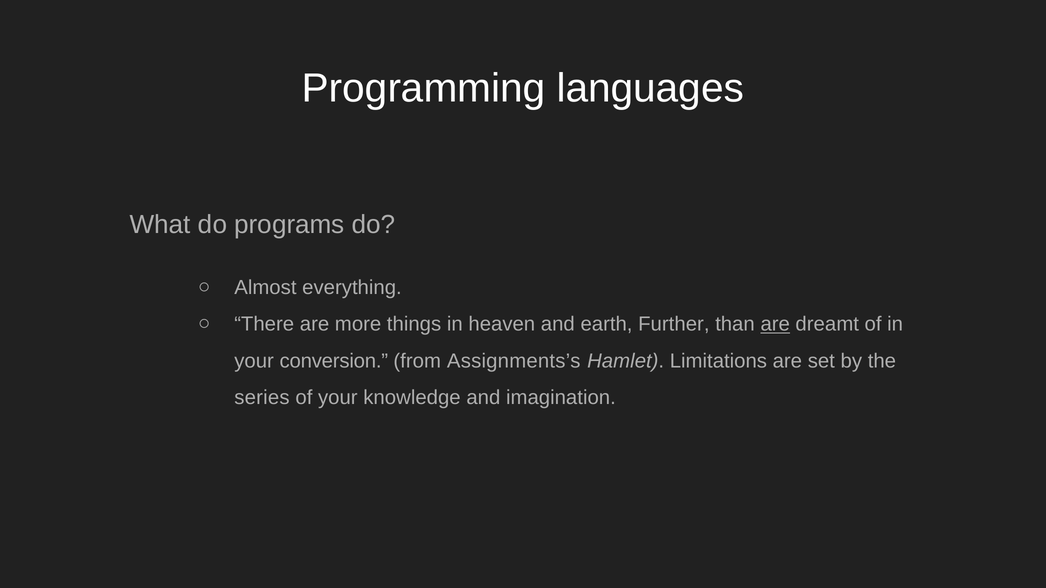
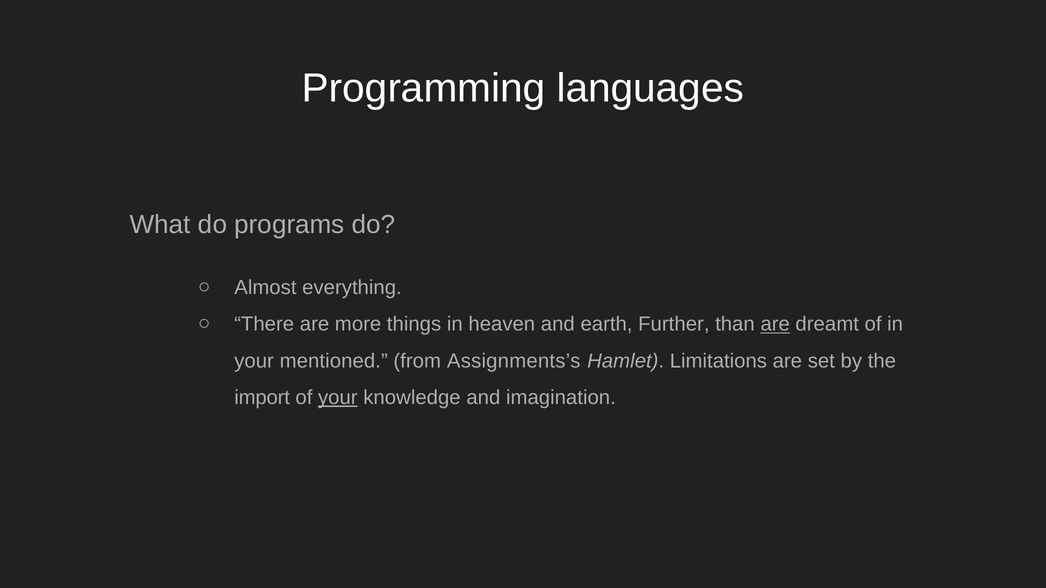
conversion: conversion -> mentioned (334, 361)
series: series -> import (262, 398)
your underline: none -> present (338, 398)
